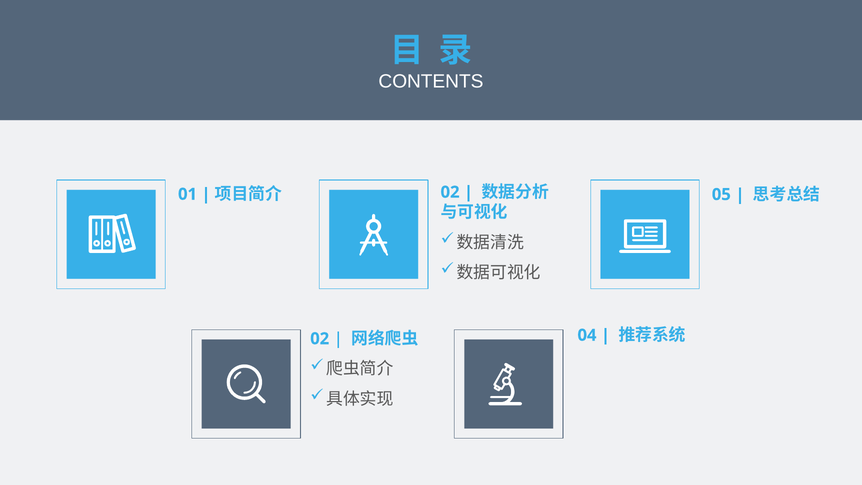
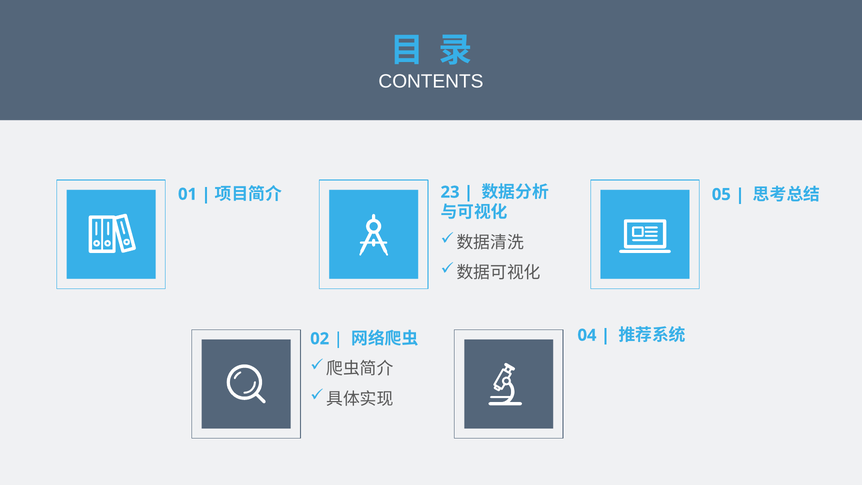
02: 02 -> 23 (450, 192)
